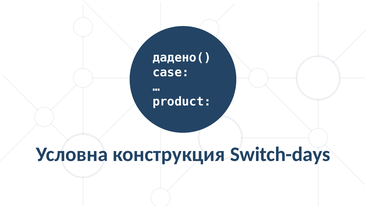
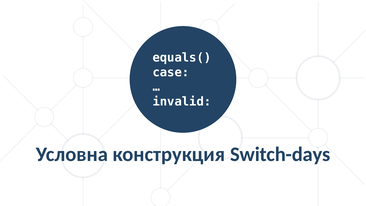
дадено(: дадено( -> equals( (182, 58)
product: product -> invalid (182, 101)
